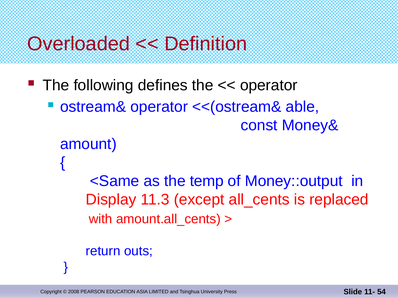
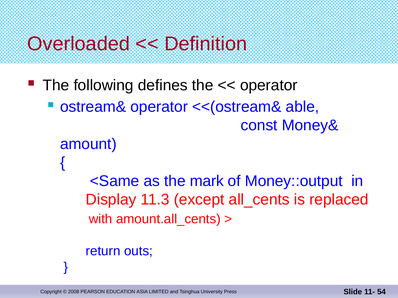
temp: temp -> mark (207, 181)
